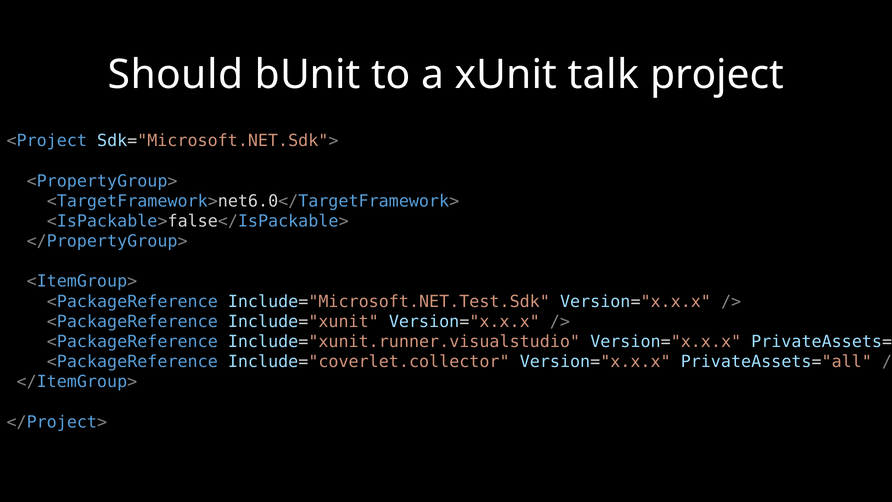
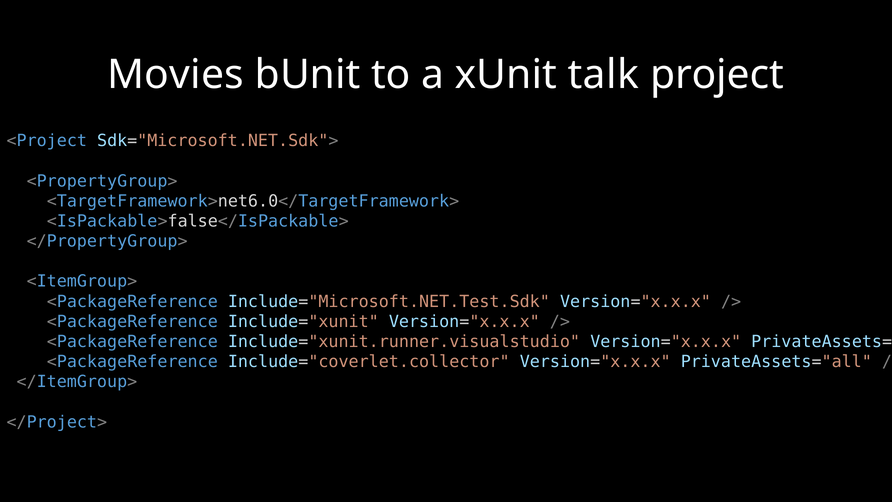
Should: Should -> Movies (176, 75)
